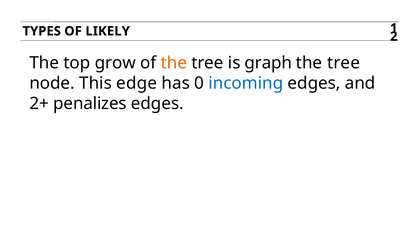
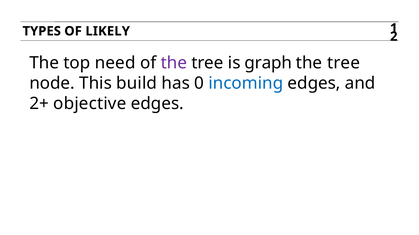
grow: grow -> need (115, 63)
the colour: orange -> purple (174, 63)
edge: edge -> build (137, 83)
penalizes: penalizes -> objective (90, 104)
